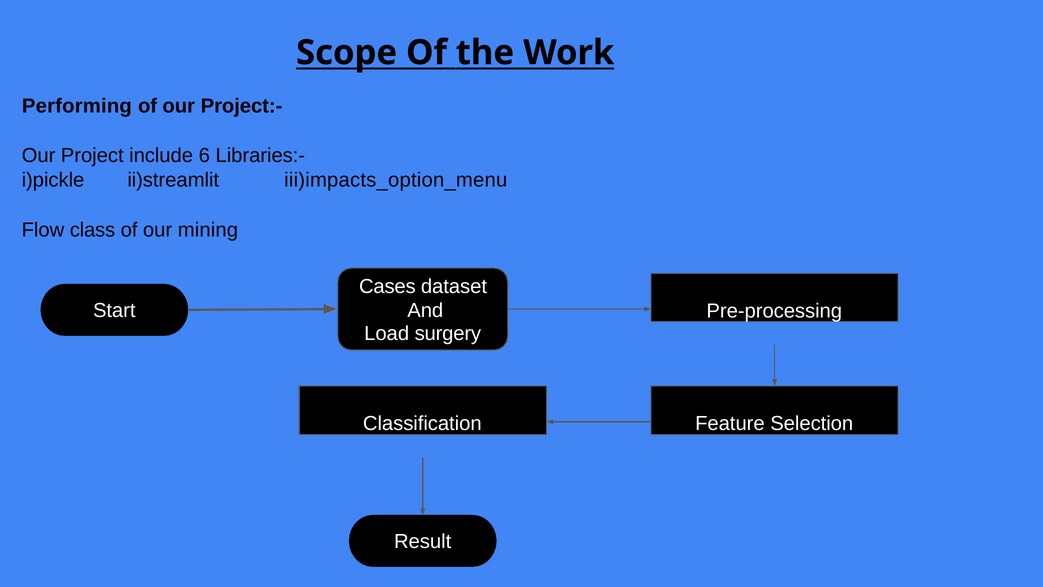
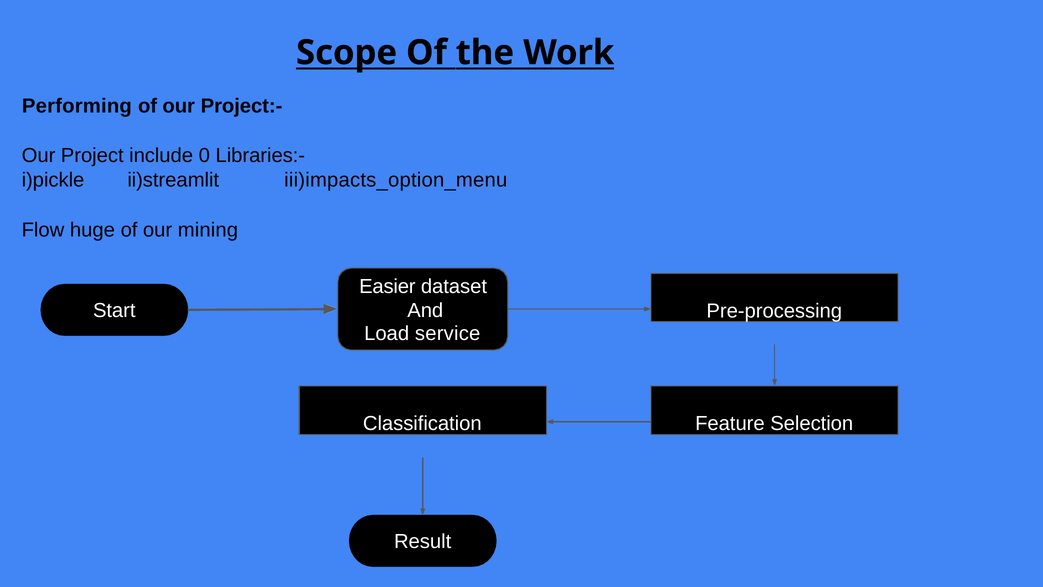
6: 6 -> 0 (204, 156)
class: class -> huge (92, 230)
Cases: Cases -> Easier (387, 287)
surgery: surgery -> service (448, 334)
